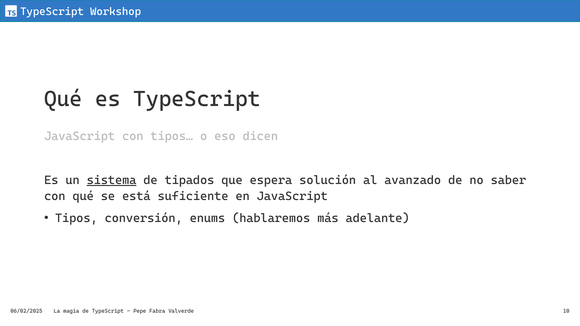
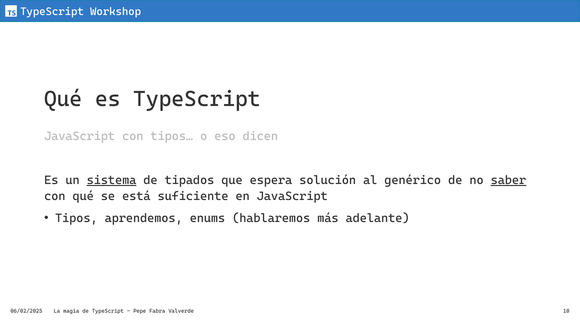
avanzado: avanzado -> genérico (413, 180)
saber underline: none -> present (508, 180)
conversión: conversión -> aprendemos (144, 218)
